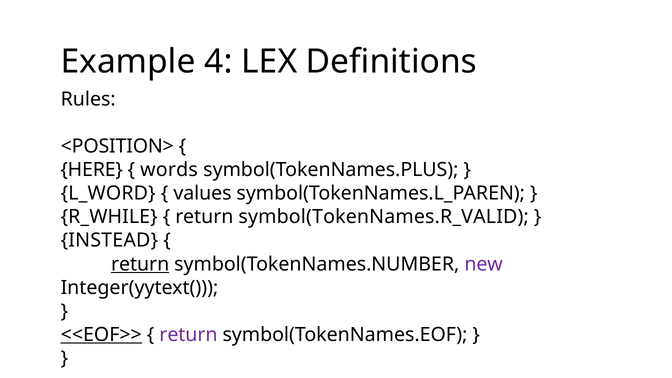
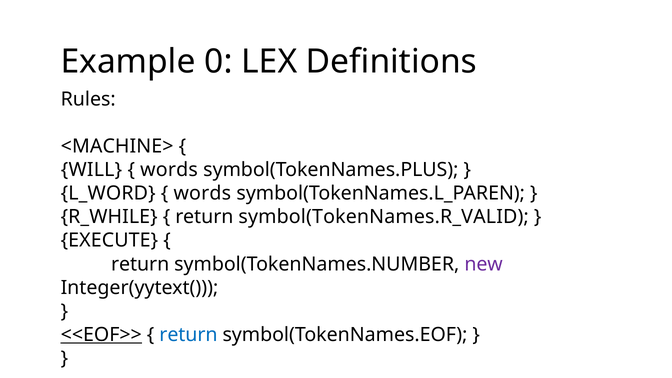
4: 4 -> 0 (218, 62)
<POSITION>: <POSITION> -> <MACHINE> (117, 146)
HERE: HERE -> WILL (92, 170)
values: values -> words (202, 193)
INSTEAD: INSTEAD -> EXECUTE (109, 241)
return underline: present -> none (140, 264)
return colour: purple -> blue (188, 335)
